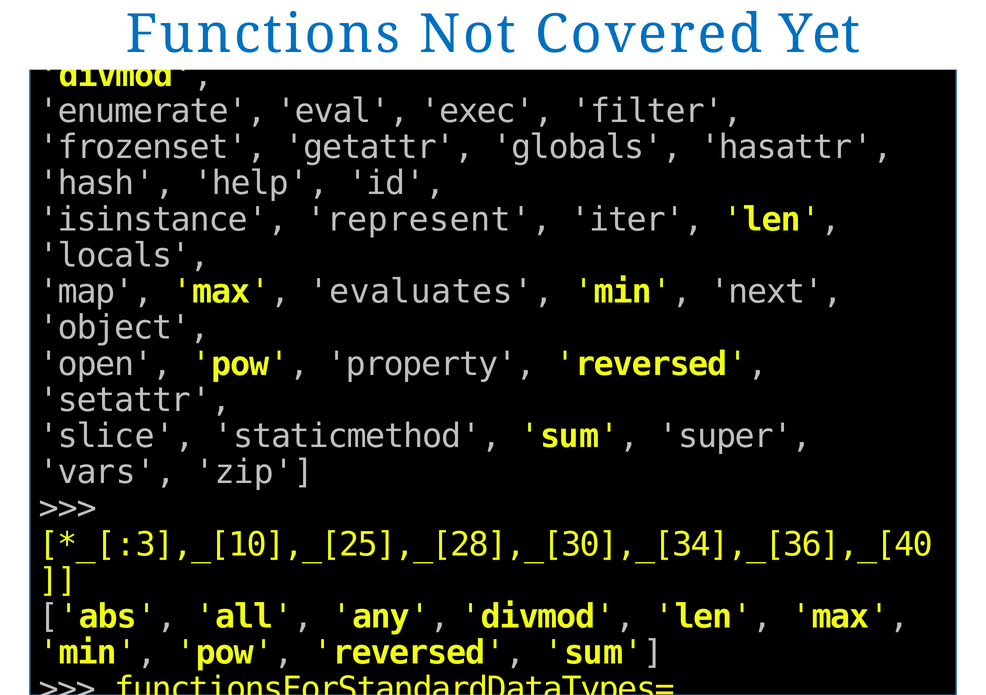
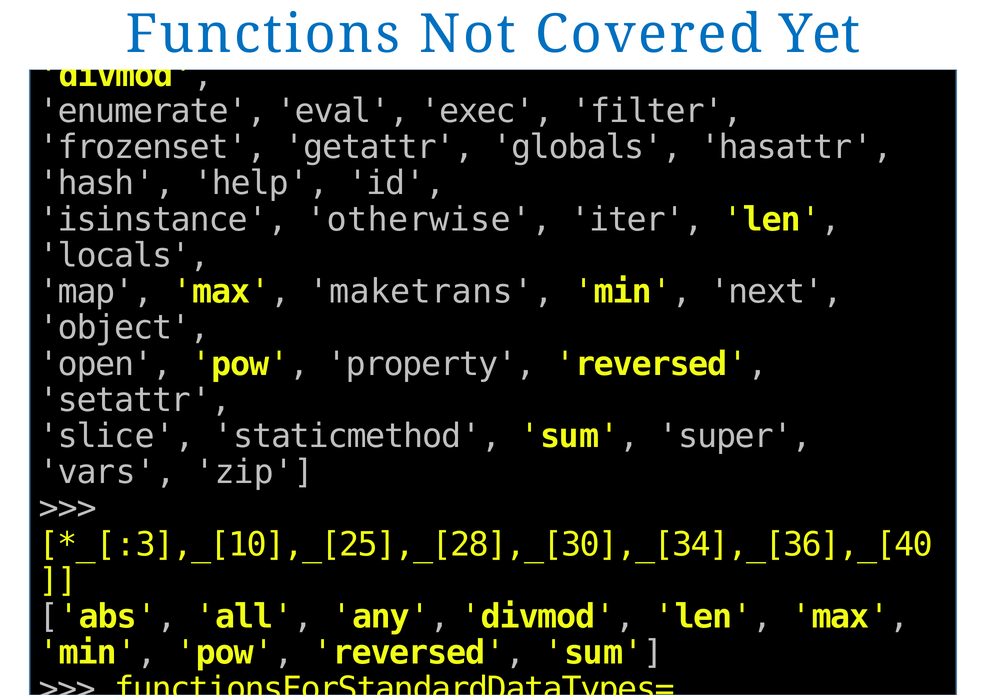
represent: represent -> otherwise (429, 219)
evaluates: evaluates -> maketrans (431, 292)
